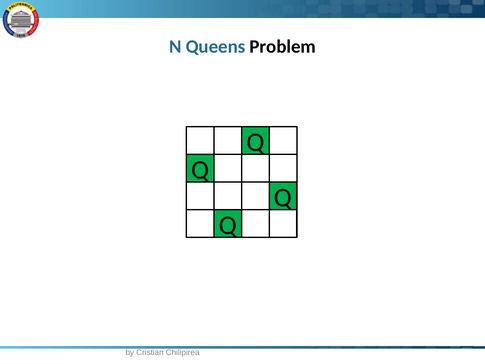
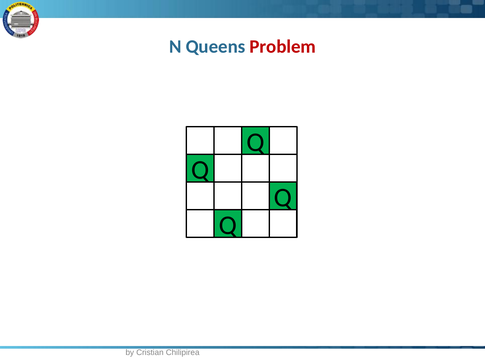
Problem colour: black -> red (283, 46)
